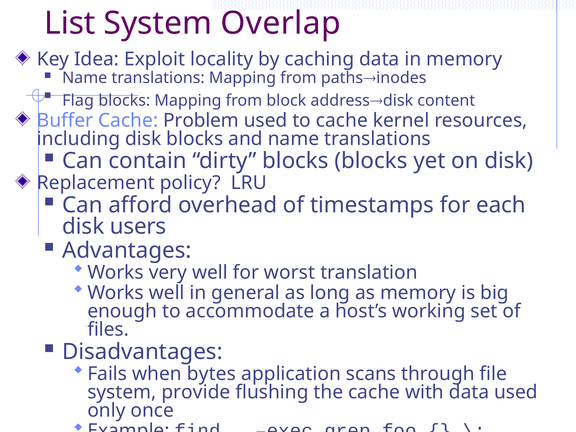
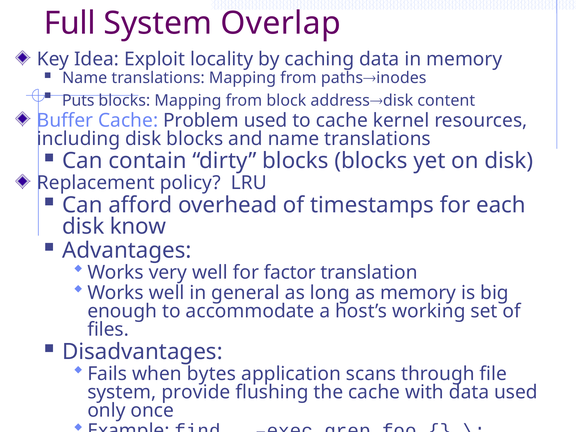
List: List -> Full (70, 23)
Flag: Flag -> Puts (78, 100)
users: users -> know (138, 227)
worst: worst -> factor (290, 272)
